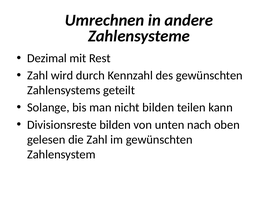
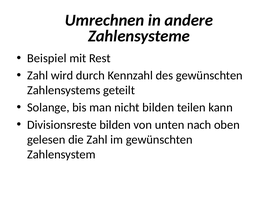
Dezimal: Dezimal -> Beispiel (47, 58)
